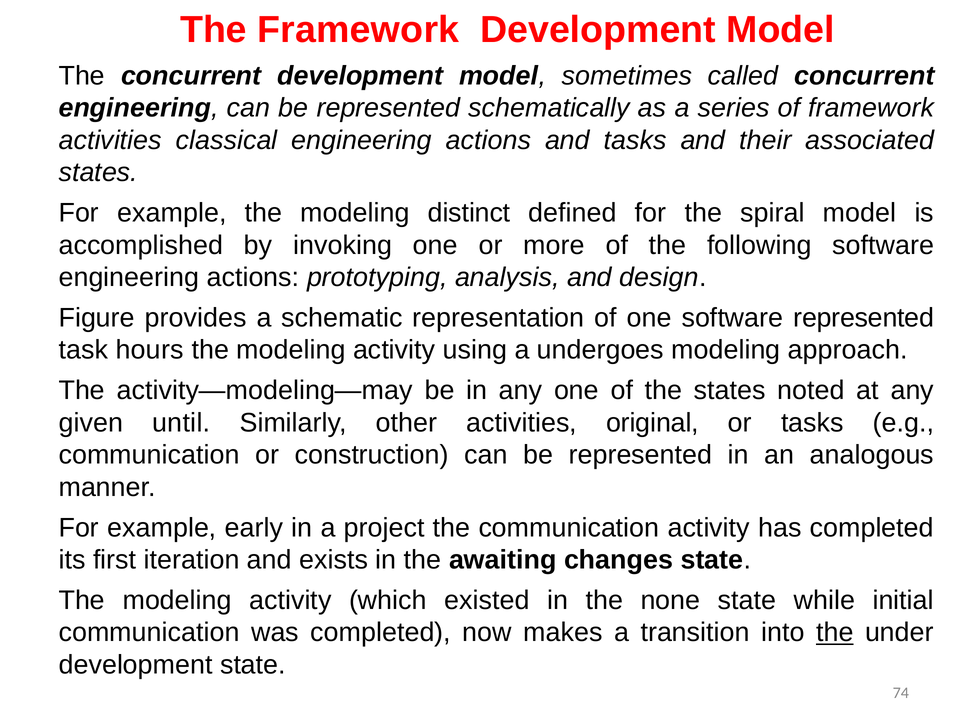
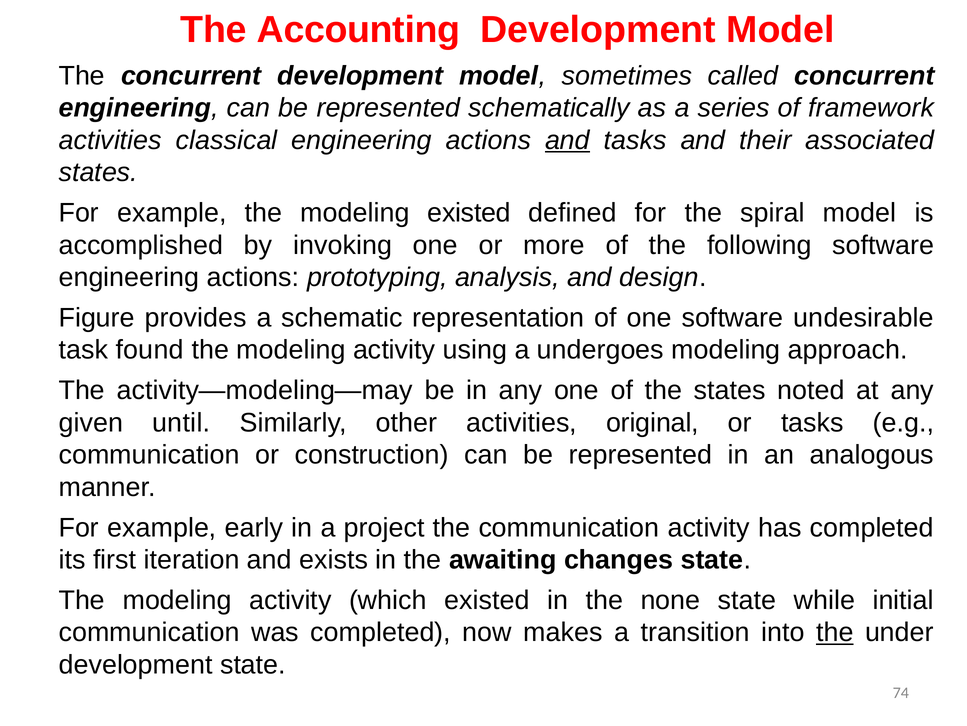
The Framework: Framework -> Accounting (359, 30)
and underline: none -> present (567, 140)
modeling distinct: distinct -> existed (469, 213)
software represented: represented -> undesirable (864, 317)
hours: hours -> found (150, 350)
